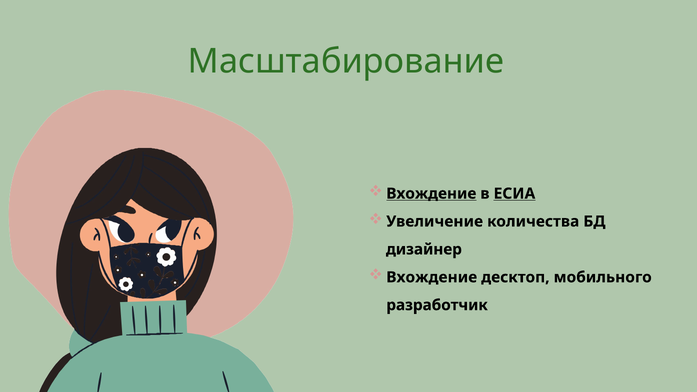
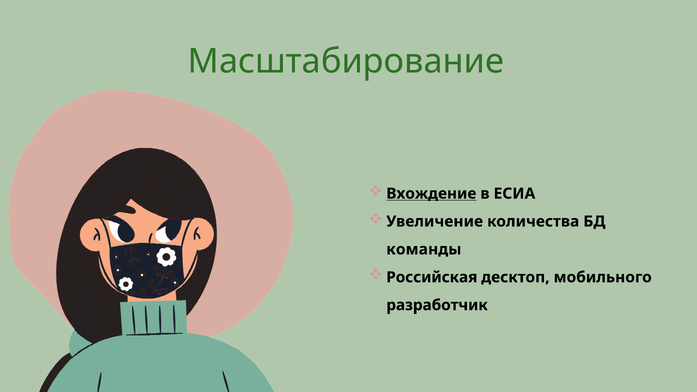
ЕСИА underline: present -> none (514, 194)
дизайнер: дизайнер -> команды (424, 249)
Вхождение: Вхождение -> Российская (432, 277)
